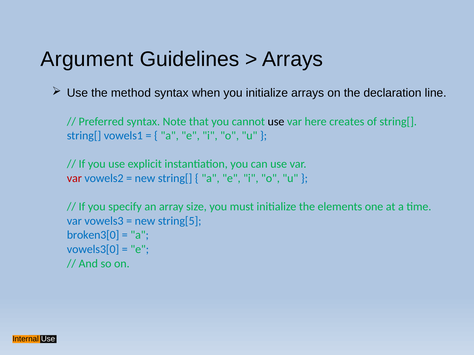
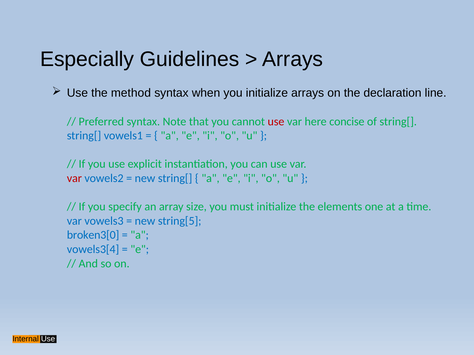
Argument: Argument -> Especially (87, 59)
use colour: black -> red (276, 122)
creates: creates -> concise (347, 122)
vowels3[0: vowels3[0 -> vowels3[4 (93, 250)
